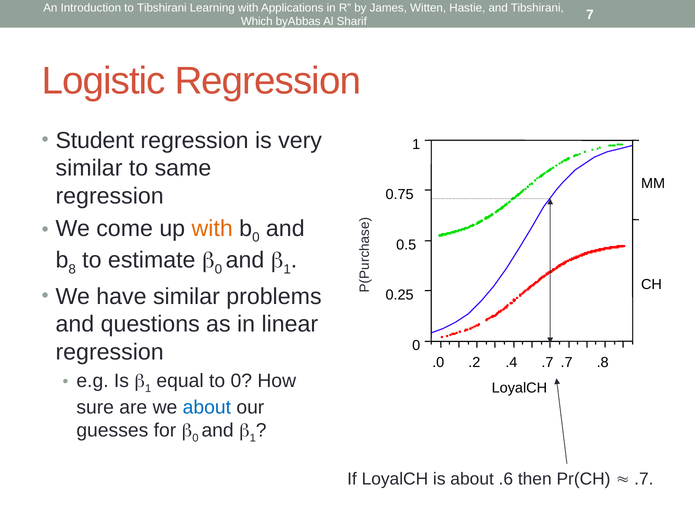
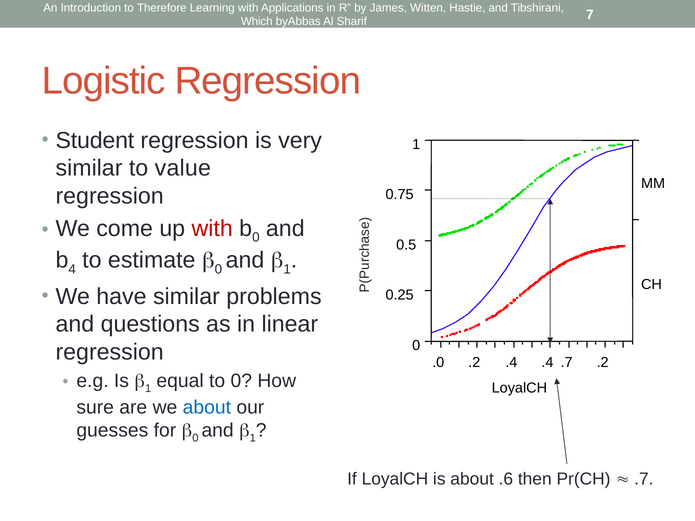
to Tibshirani: Tibshirani -> Therefore (162, 8)
same: same -> value (183, 168)
with colour: orange -> red (212, 229)
8: 8 -> 4 (72, 269)
.4 .7: .7 -> .4 (548, 363)
.7 .8: .8 -> .2 (603, 363)
